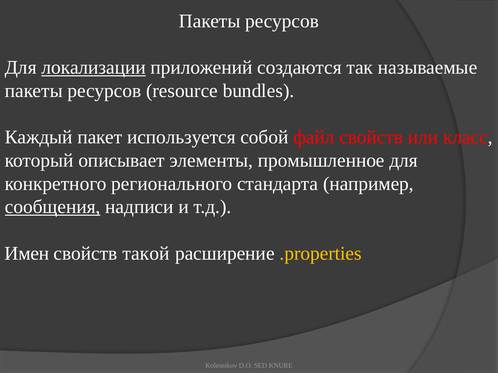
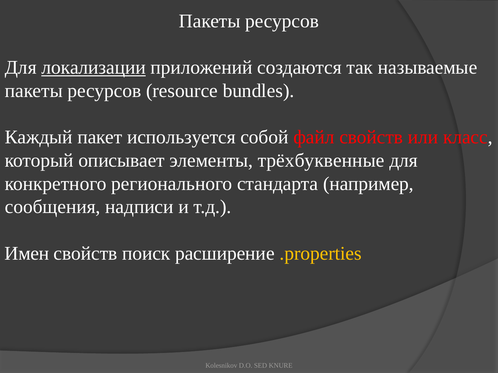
промышленное: промышленное -> трёхбуквенные (321, 161)
сообщения underline: present -> none (53, 207)
такой: такой -> поиск (146, 254)
